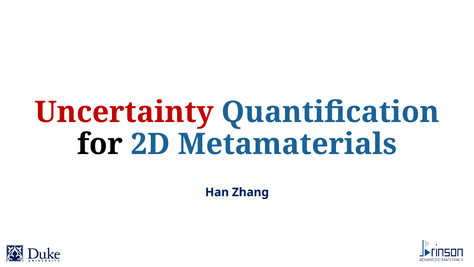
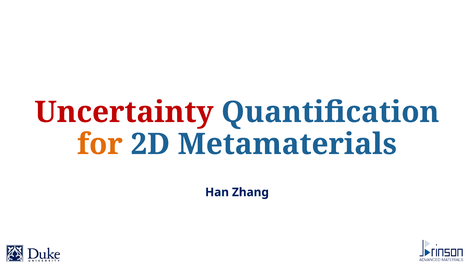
for colour: black -> orange (100, 144)
